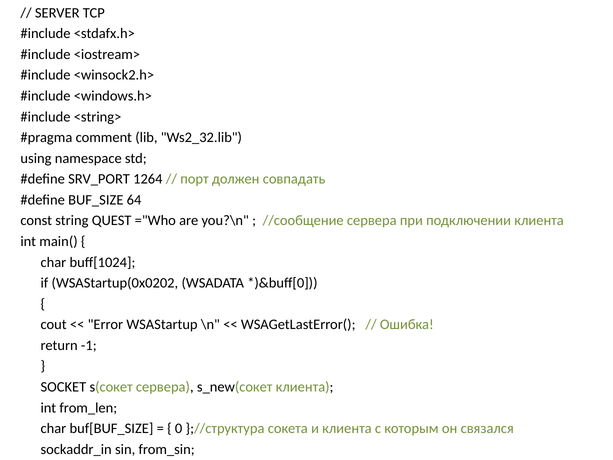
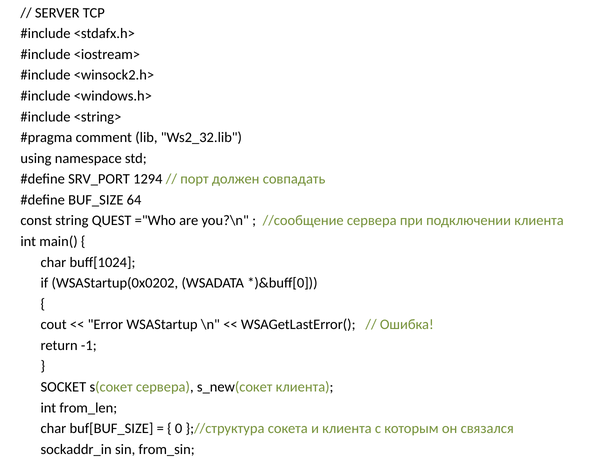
1264: 1264 -> 1294 (148, 179)
